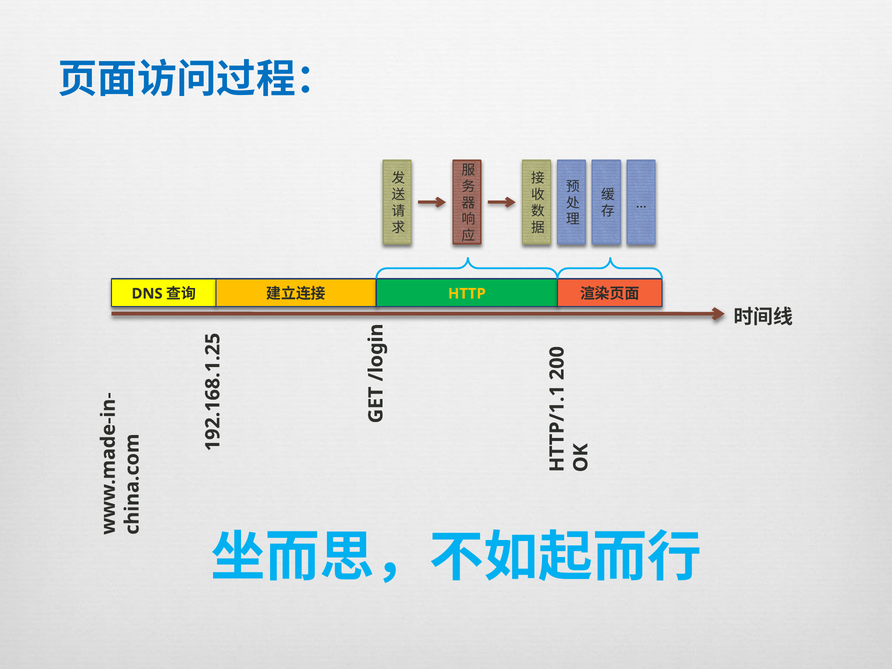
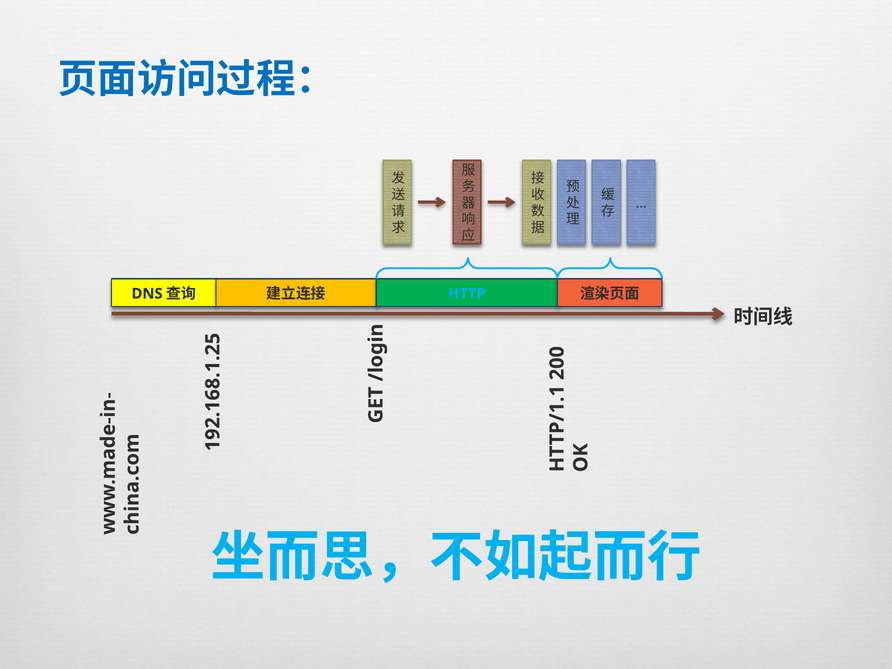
HTTP colour: yellow -> light blue (467, 294)
